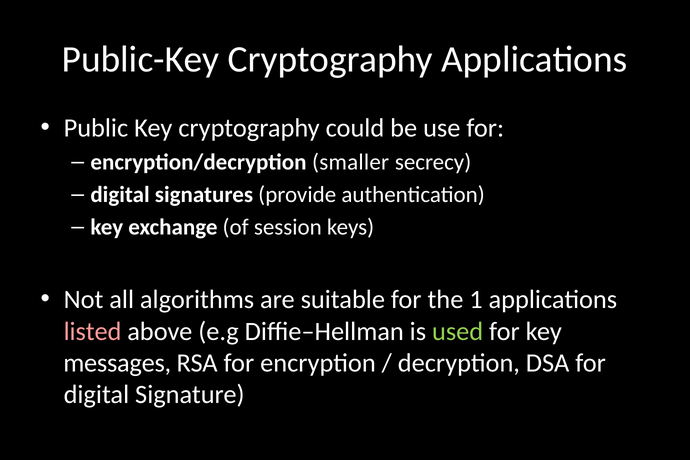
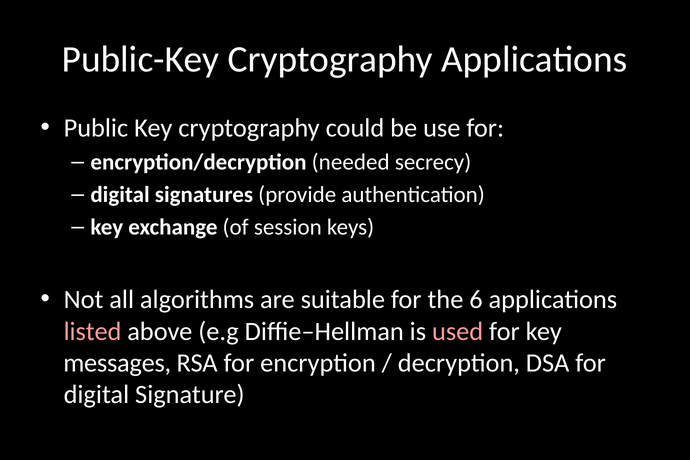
smaller: smaller -> needed (351, 162)
1: 1 -> 6 (476, 300)
used colour: light green -> pink (458, 331)
